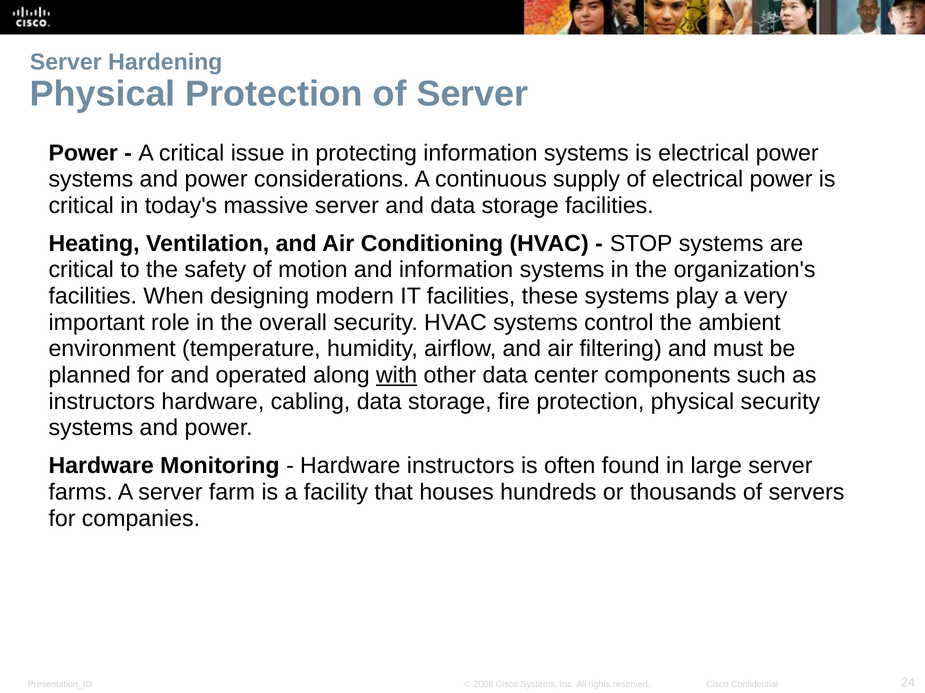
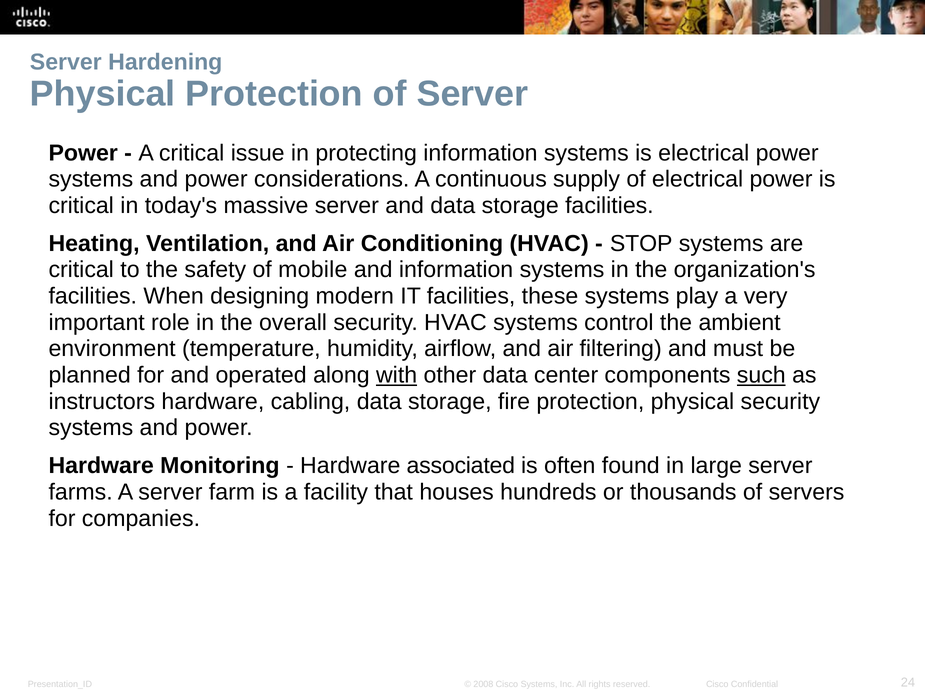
motion: motion -> mobile (313, 270)
such underline: none -> present (761, 376)
Hardware instructors: instructors -> associated (461, 466)
